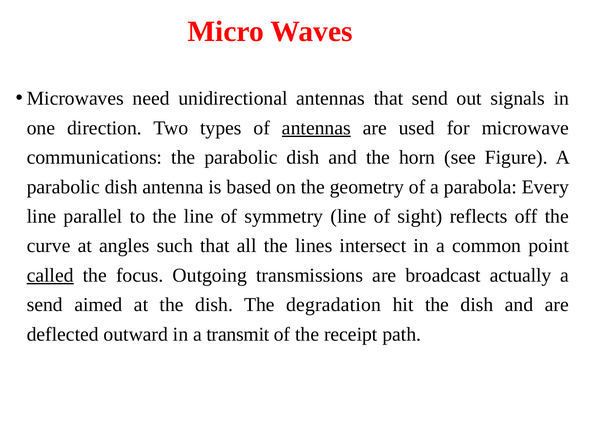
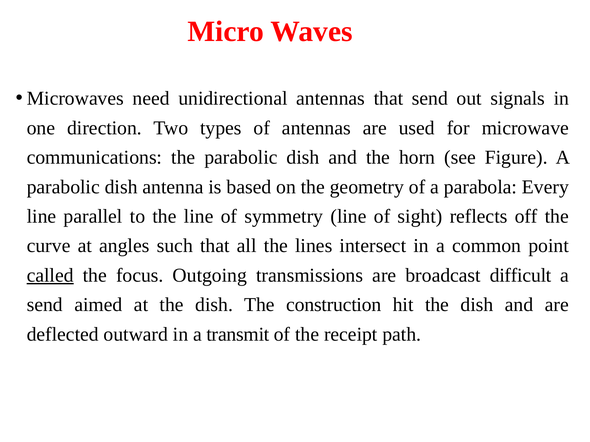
antennas underline: present -> none (316, 128)
actually: actually -> difficult (521, 276)
degradation: degradation -> construction (334, 305)
